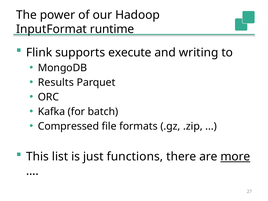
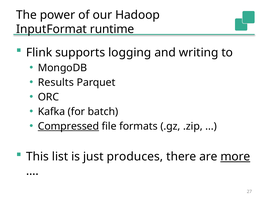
execute: execute -> logging (130, 53)
Compressed underline: none -> present (68, 126)
functions: functions -> produces (135, 157)
